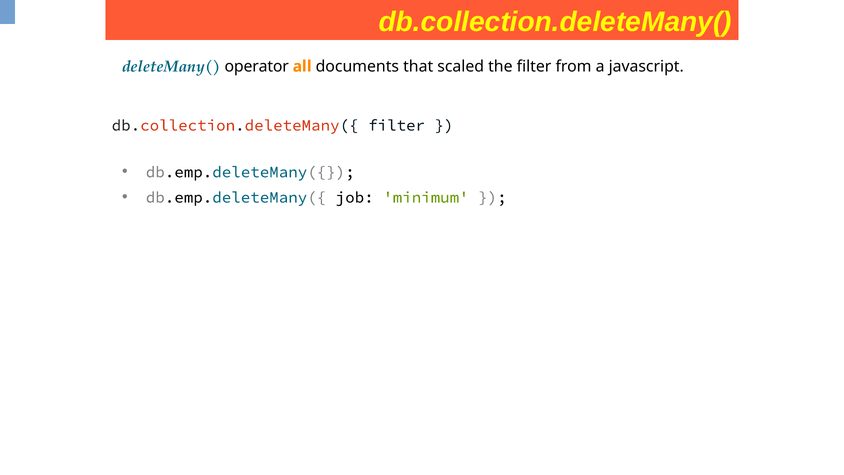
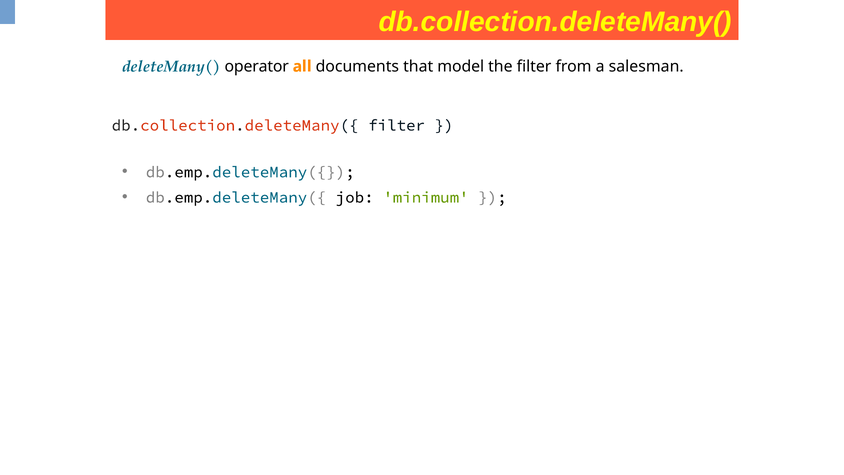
scaled: scaled -> model (461, 66)
javascript: javascript -> salesman (646, 66)
